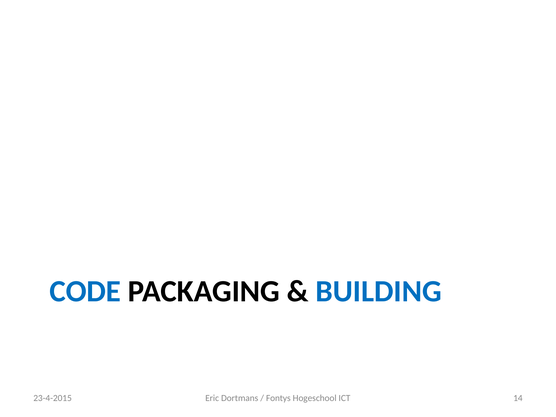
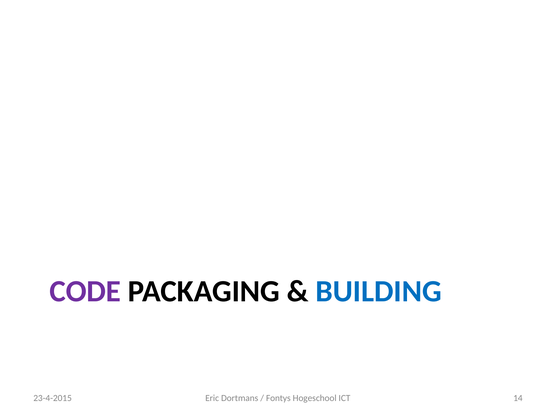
CODE colour: blue -> purple (85, 291)
